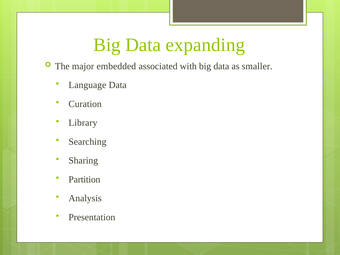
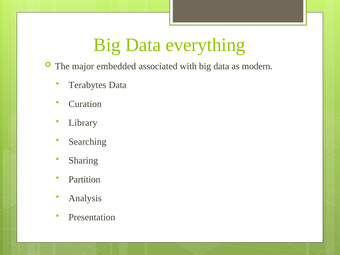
expanding: expanding -> everything (205, 45)
smaller: smaller -> modern (257, 66)
Language: Language -> Terabytes (87, 85)
